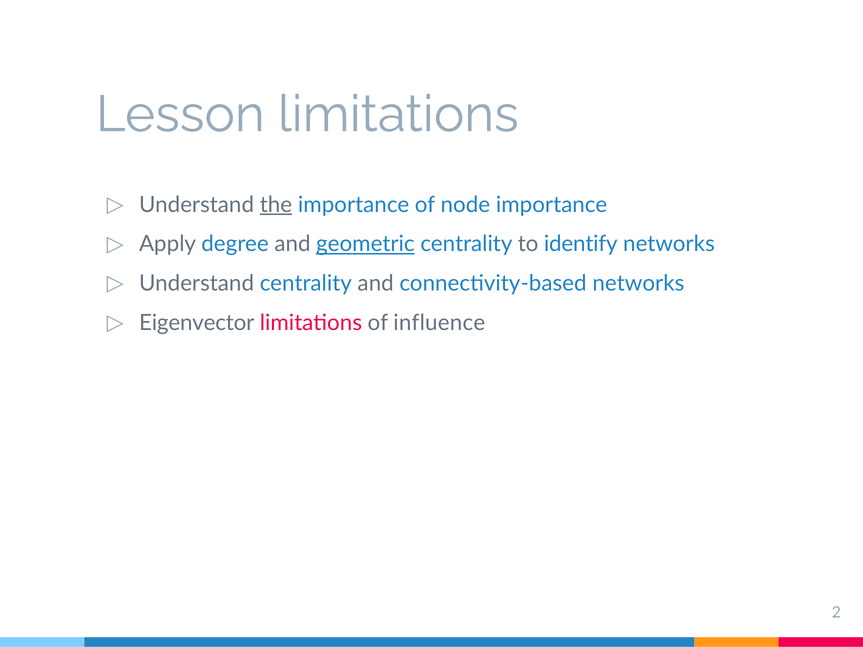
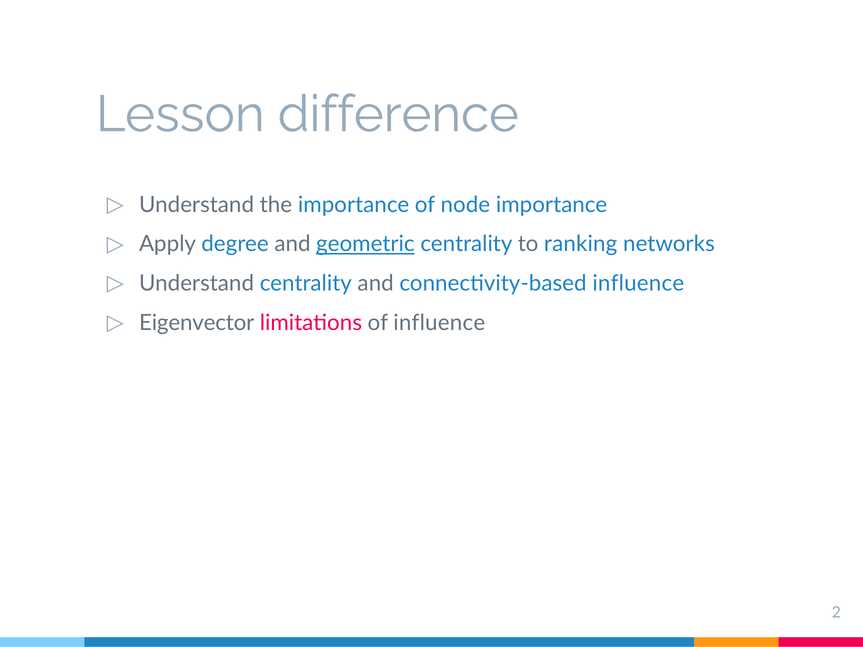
Lesson limitations: limitations -> difference (398, 114)
the underline: present -> none (276, 205)
identify: identify -> ranking (581, 244)
connectivity-based networks: networks -> influence (638, 284)
